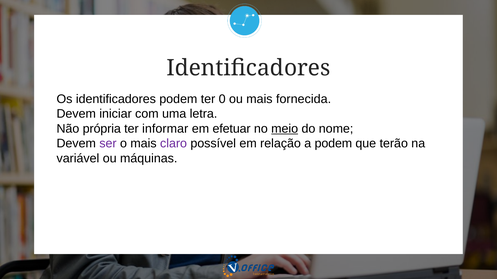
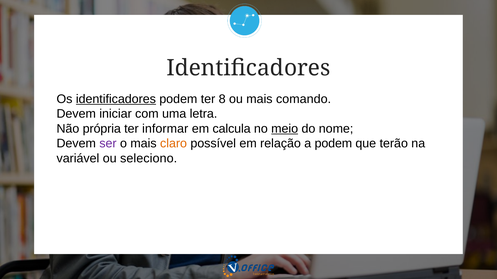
identificadores underline: none -> present (116, 99)
0: 0 -> 8 (222, 99)
fornecida: fornecida -> comando (304, 99)
efetuar: efetuar -> calcula (232, 129)
claro colour: purple -> orange (174, 144)
máquinas: máquinas -> seleciono (149, 159)
